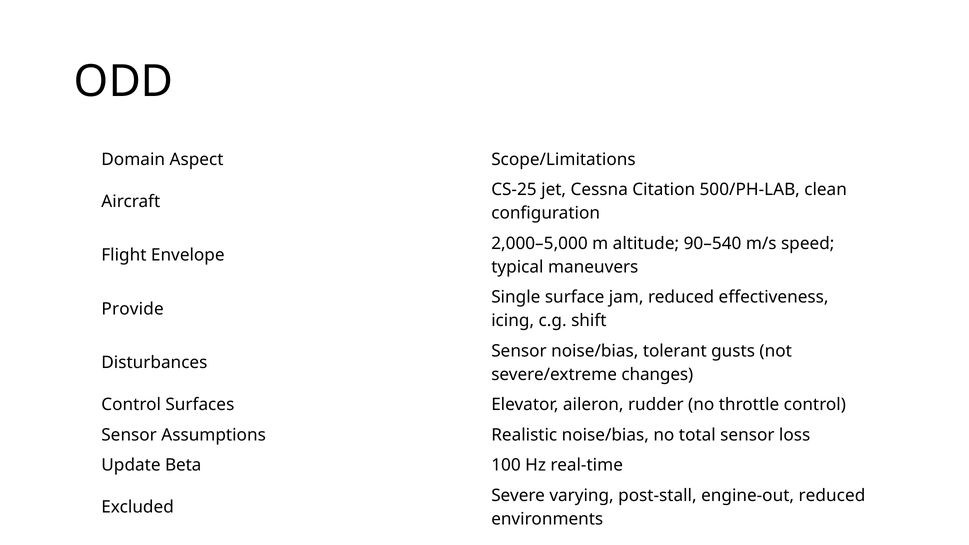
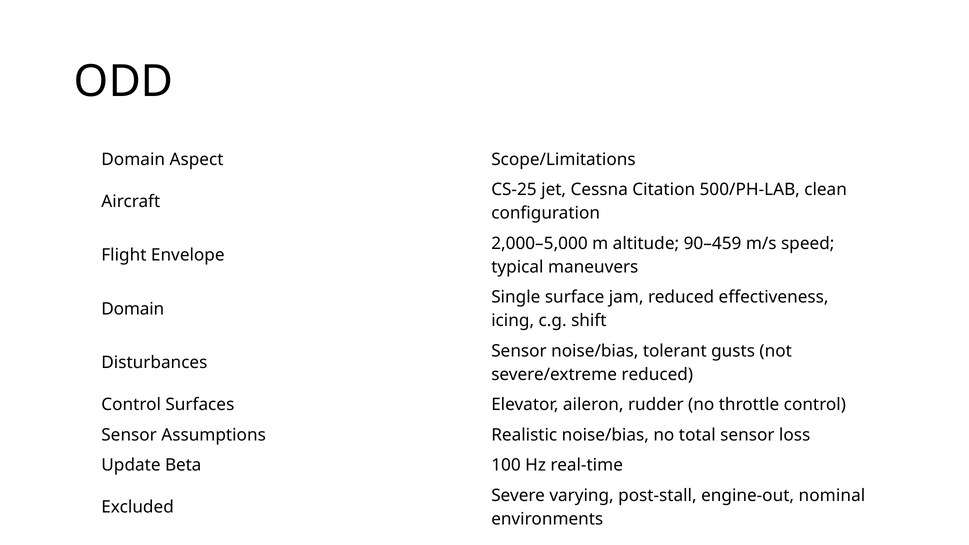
90–540: 90–540 -> 90–459 (713, 244)
Provide: Provide -> Domain (133, 309)
severe/extreme changes: changes -> reduced (657, 375)
engine-out reduced: reduced -> nominal (832, 496)
